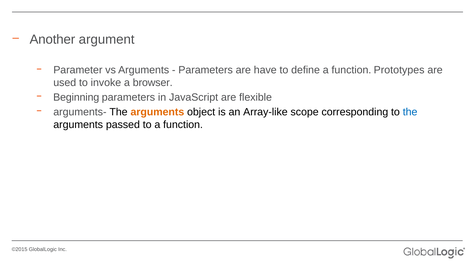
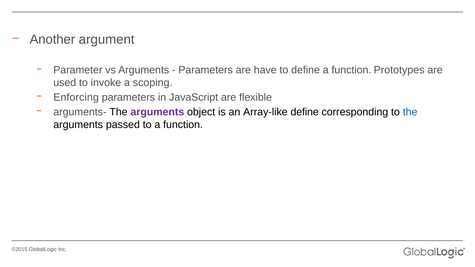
browser: browser -> scoping (153, 83)
Beginning: Beginning -> Enforcing (76, 97)
arguments colour: orange -> purple (157, 112)
Array-like scope: scope -> define (305, 112)
